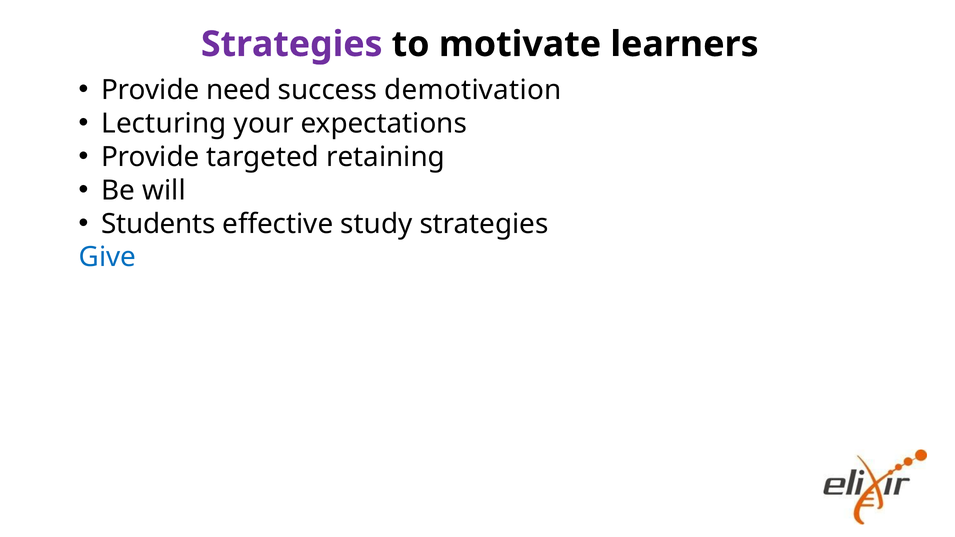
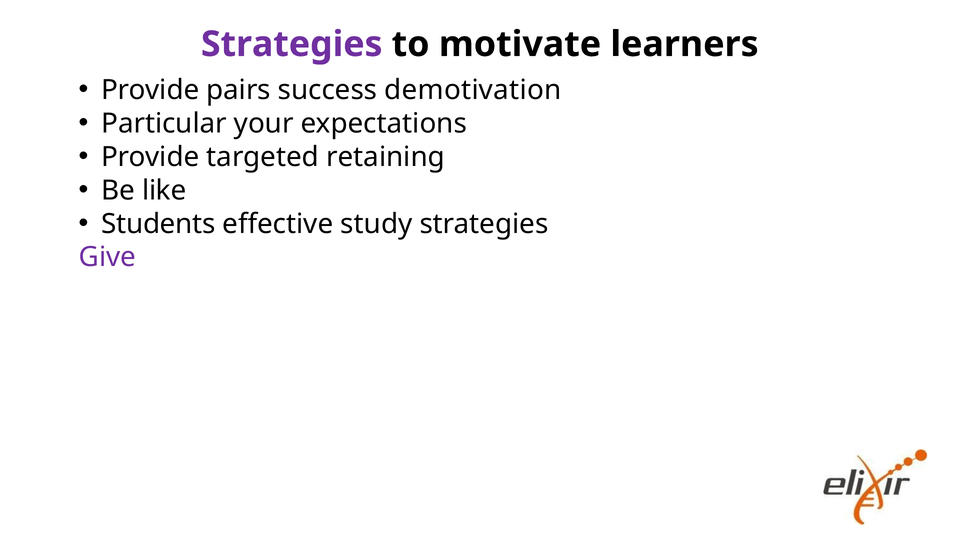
need: need -> pairs (239, 90)
Lecturing: Lecturing -> Particular (164, 124)
will: will -> like (164, 191)
Give colour: blue -> purple (107, 257)
